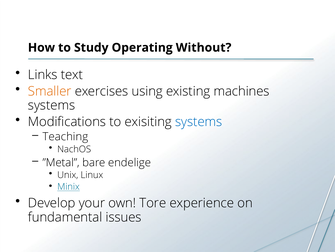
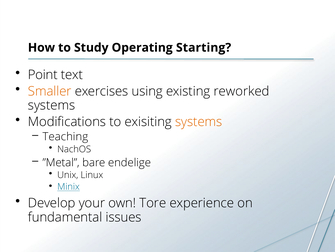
Without: Without -> Starting (204, 47)
Links: Links -> Point (43, 75)
machines: machines -> reworked (242, 91)
systems colour: blue -> orange (199, 121)
